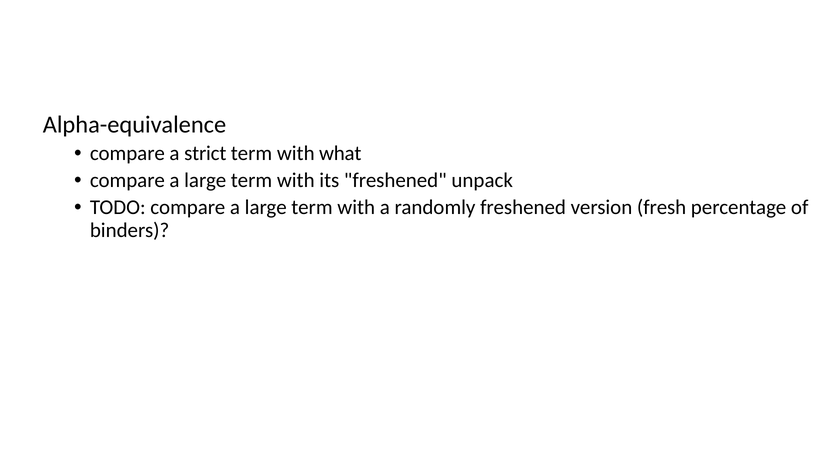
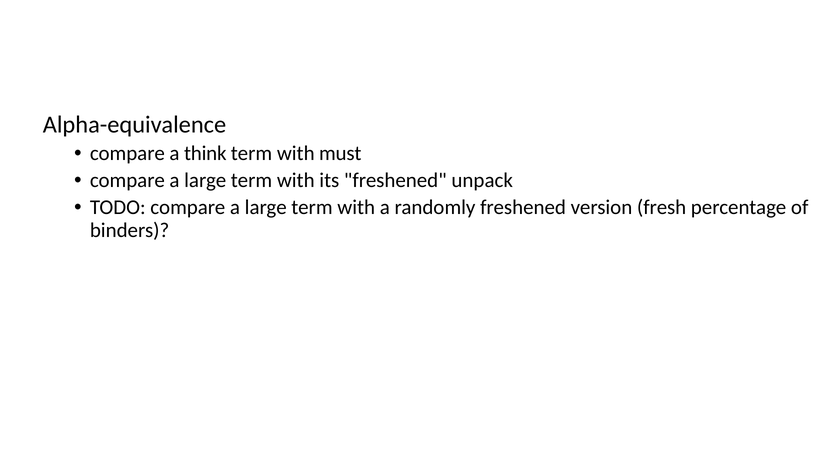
strict: strict -> think (205, 153)
what: what -> must (340, 153)
